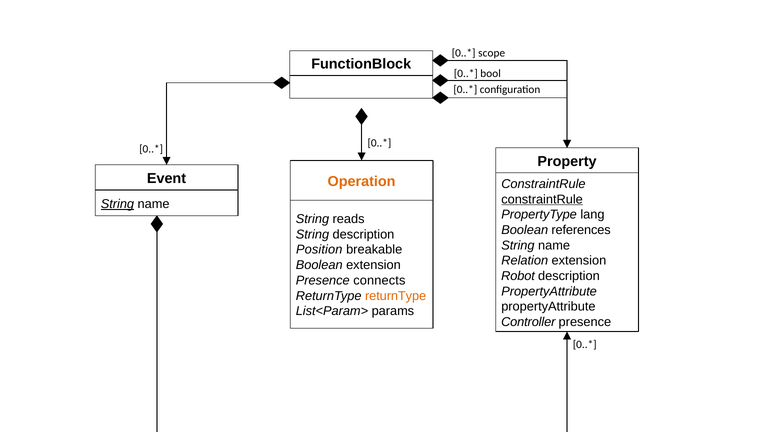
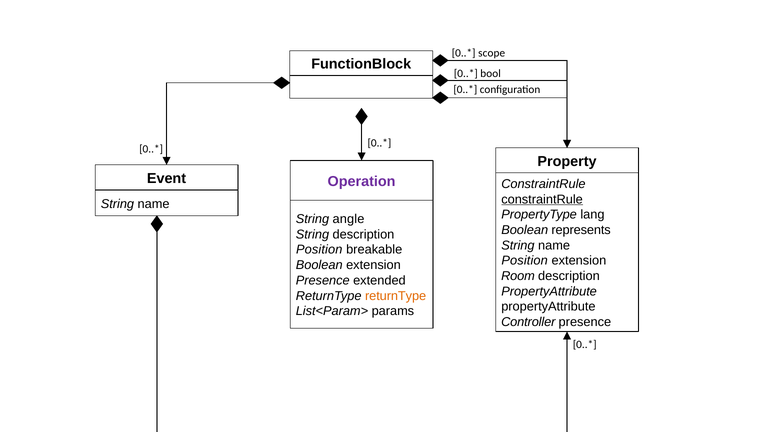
Operation colour: orange -> purple (362, 181)
String underline: present -> none (117, 204)
reads: reads -> angle (349, 219)
references: references -> represents (581, 230)
Relation: Relation -> Position (525, 261)
Robot: Robot -> Room (518, 276)
connects: connects -> extended (379, 280)
